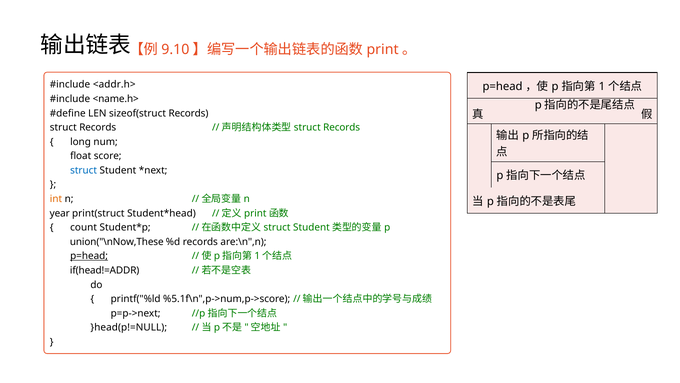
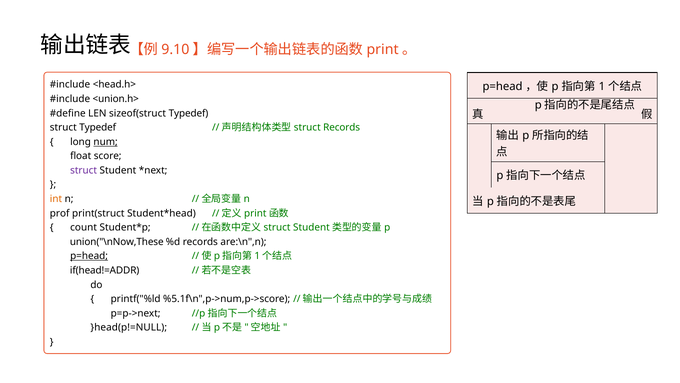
<addr.h>: <addr.h> -> <head.h> (114, 85)
<name.h>: <name.h> -> <union.h> (116, 99)
sizeof(struct Records: Records -> Typedef (188, 113)
struct Records: Records -> Typedef (98, 127)
num underline: none -> present (106, 142)
struct colour: blue -> purple (84, 170)
year: year -> prof (60, 213)
